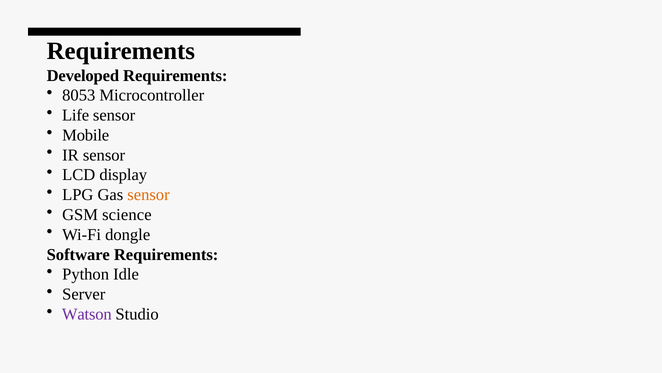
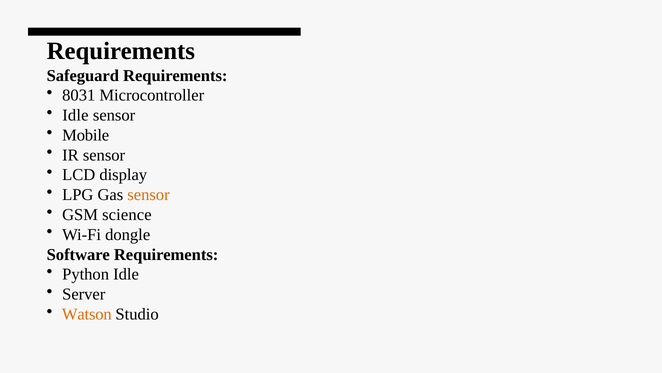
Developed: Developed -> Safeguard (83, 75)
8053: 8053 -> 8031 (79, 95)
Life: Life -> Idle (75, 115)
Watson colour: purple -> orange (87, 314)
